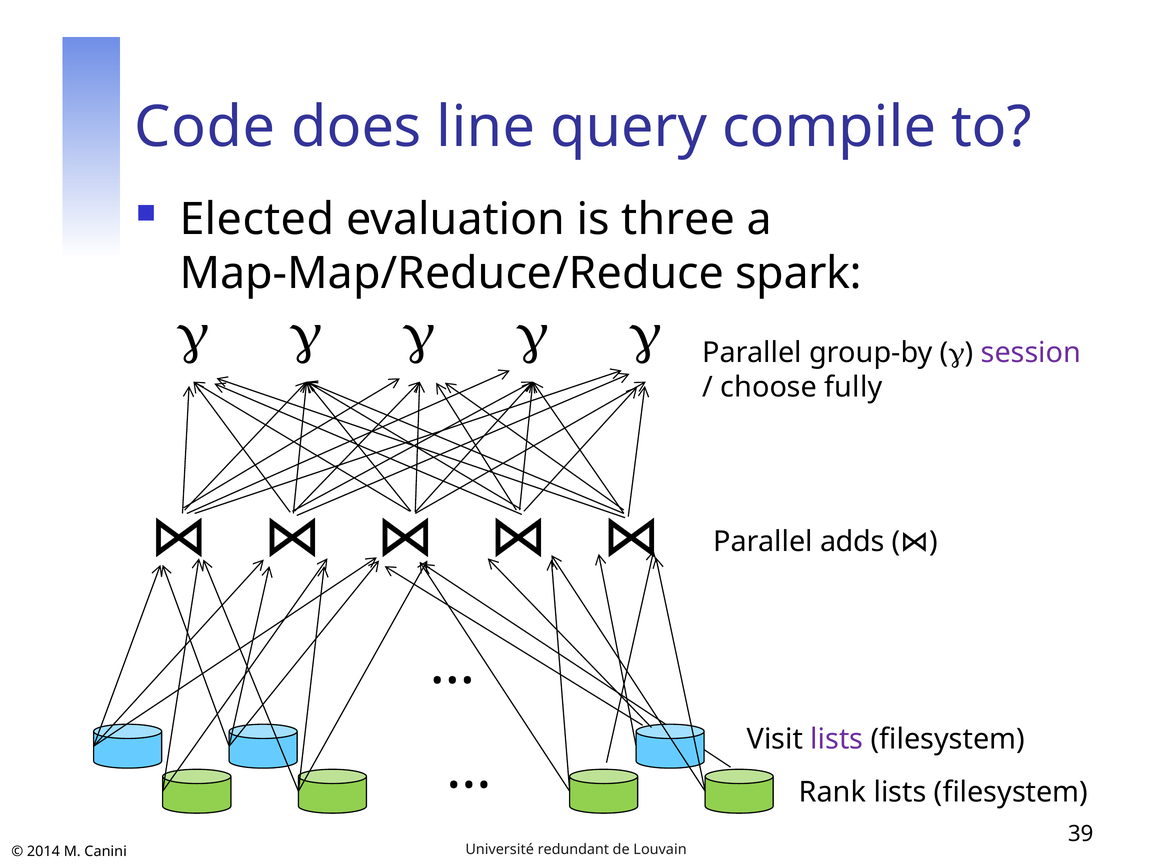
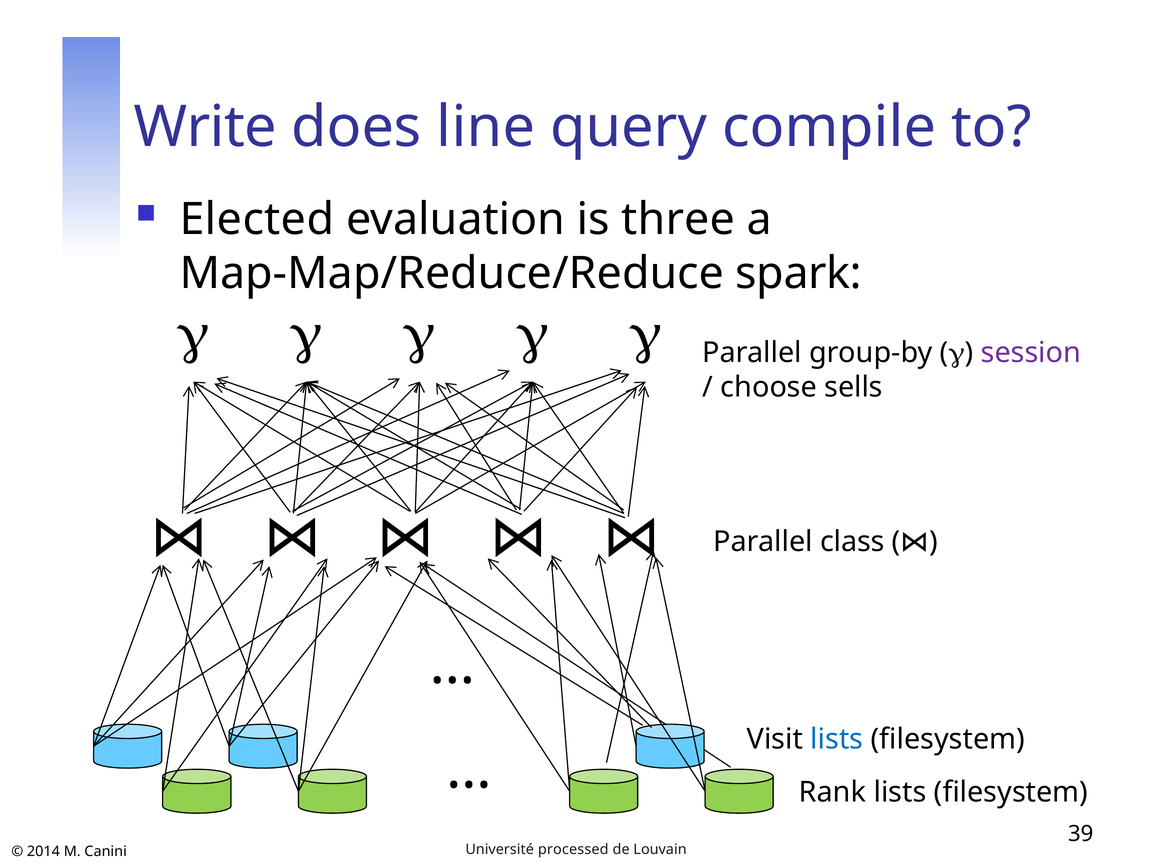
Code: Code -> Write (205, 127)
fully: fully -> sells (854, 387)
adds: adds -> class (852, 541)
lists colour: purple -> blue (837, 739)
redundant: redundant -> processed (573, 849)
